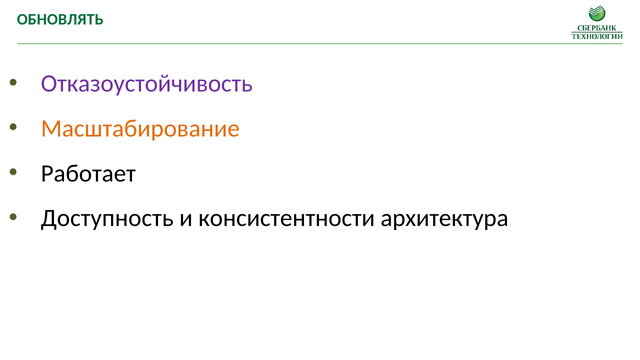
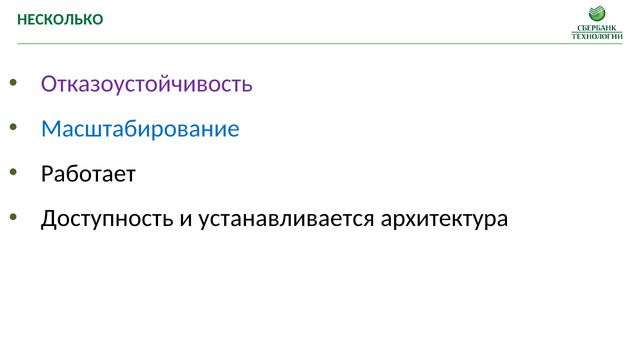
ОБНОВЛЯТЬ: ОБНОВЛЯТЬ -> НЕСКОЛЬКО (60, 20)
Масштабирование colour: orange -> blue (140, 129)
консистентности: консистентности -> устанавливается (287, 218)
